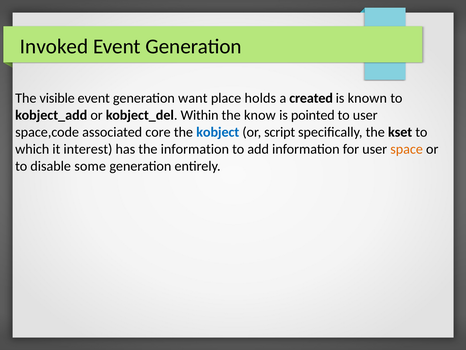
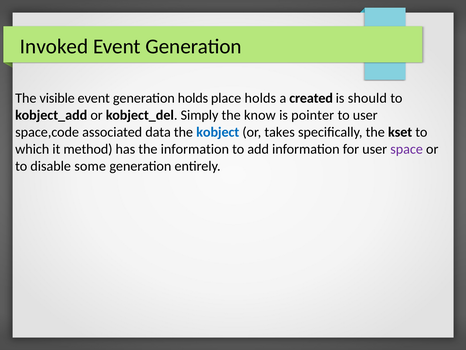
generation want: want -> holds (193, 98)
known: known -> should (367, 98)
Within: Within -> Simply (200, 115)
pointed: pointed -> pointer (313, 115)
core: core -> data (158, 132)
script: script -> takes (280, 132)
interest: interest -> method (88, 149)
space colour: orange -> purple (407, 149)
